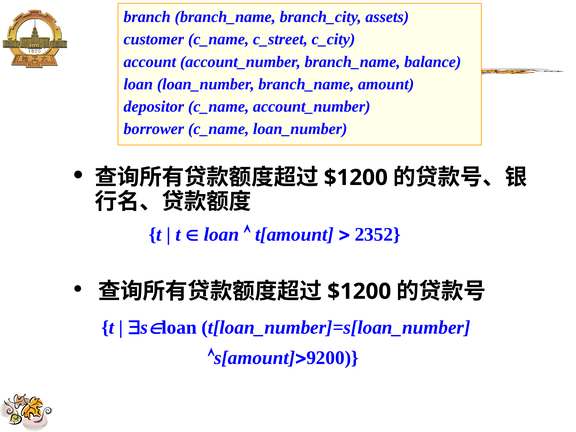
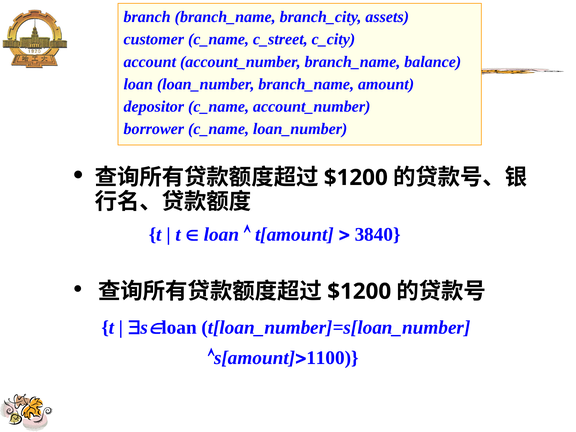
2352: 2352 -> 3840 (378, 234)
9200: 9200 -> 1100 (333, 358)
